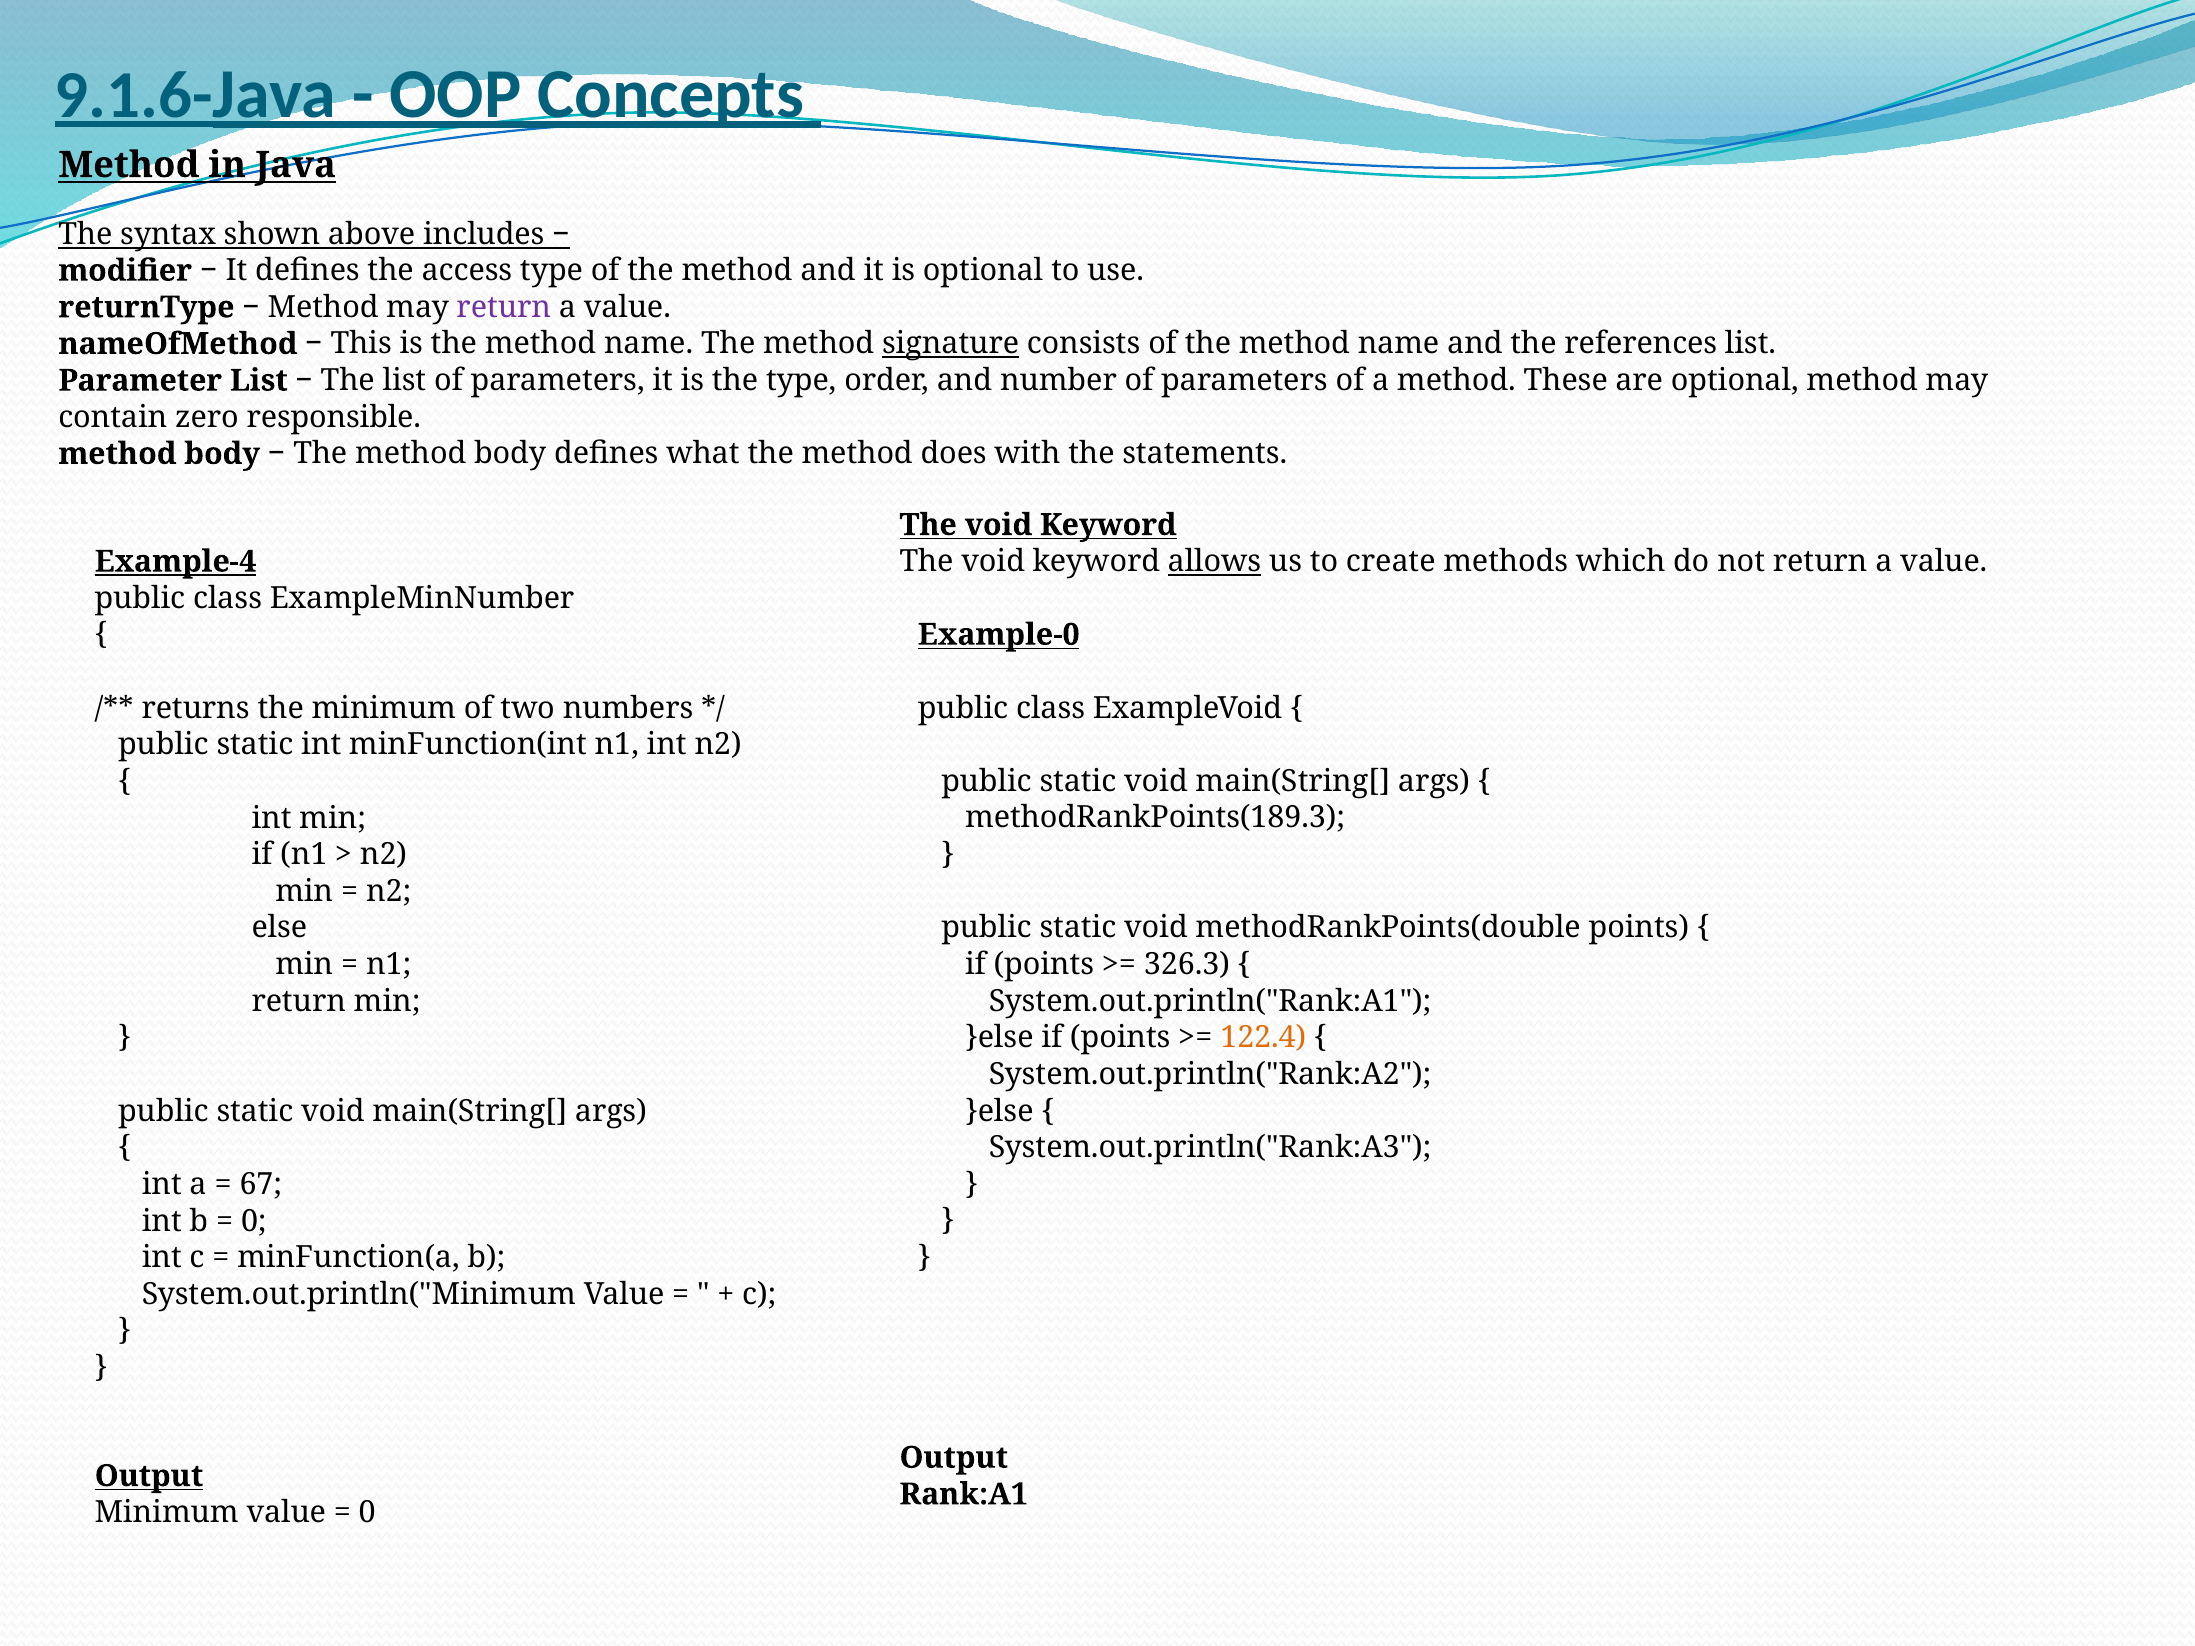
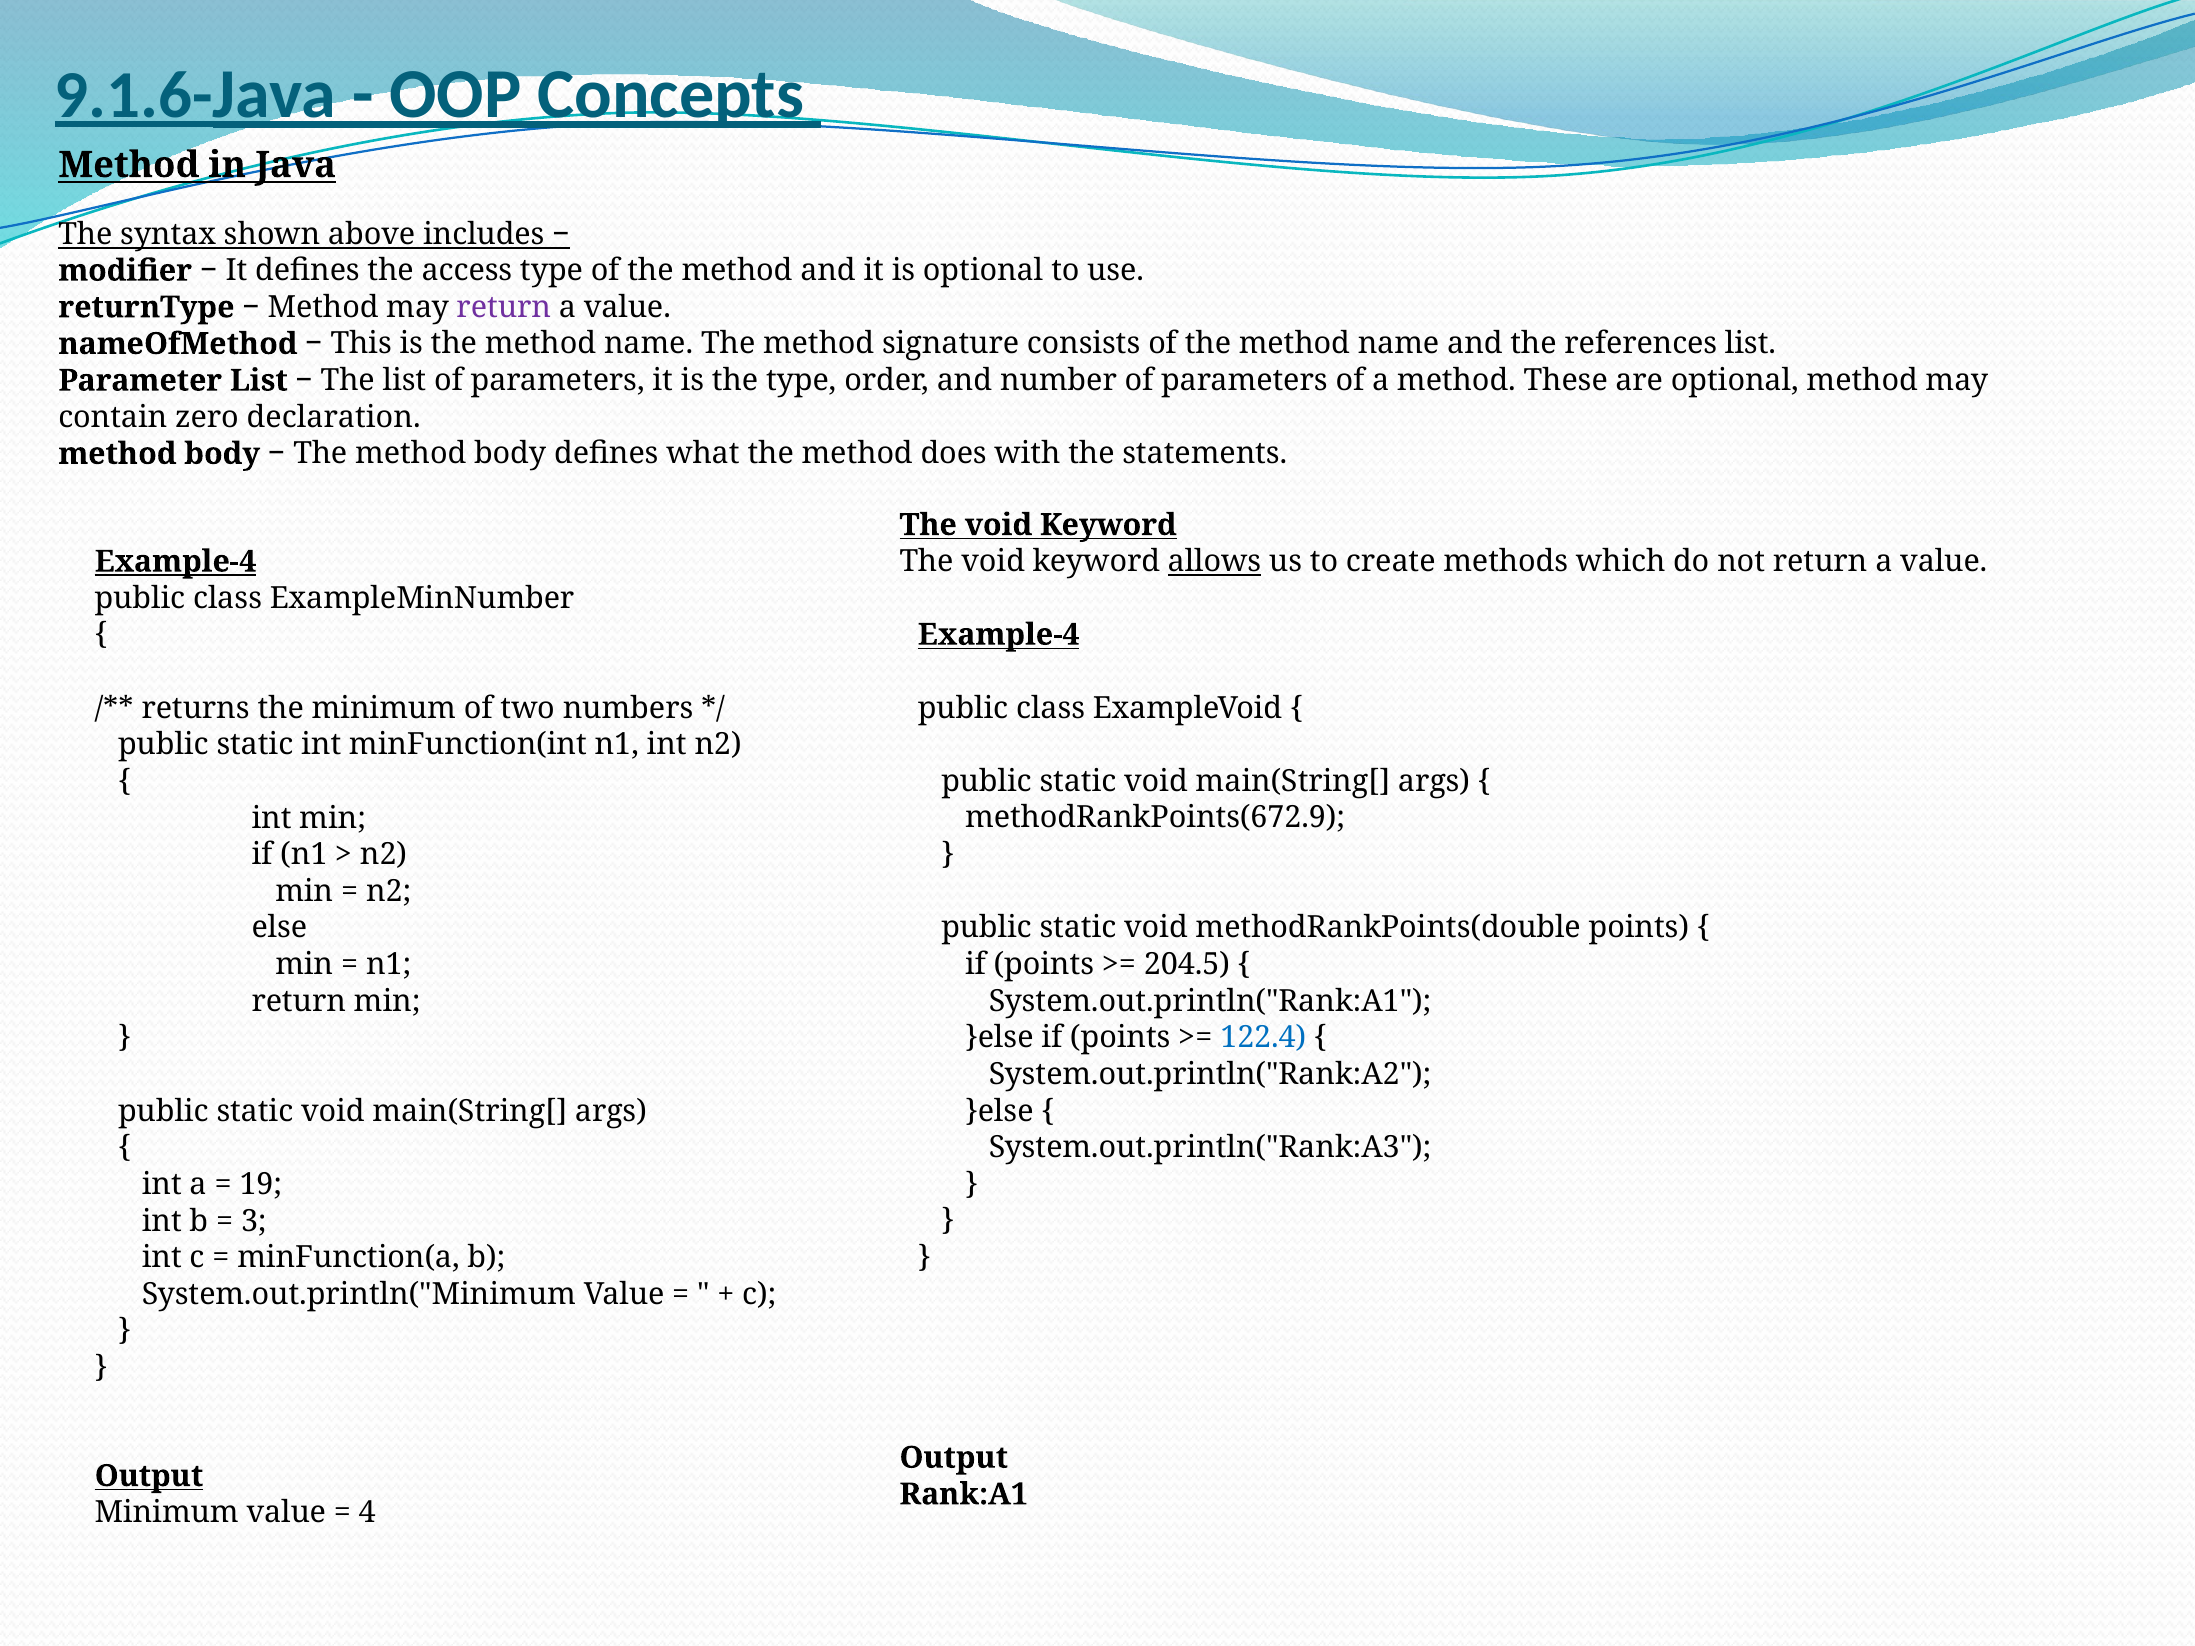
signature underline: present -> none (951, 344)
responsible: responsible -> declaration (334, 417)
Example-0: Example-0 -> Example-4 (999, 635)
methodRankPoints(189.3: methodRankPoints(189.3 -> methodRankPoints(672.9 (1155, 818)
326.3: 326.3 -> 204.5 (1187, 965)
122.4 colour: orange -> blue (1263, 1038)
67: 67 -> 19 (261, 1184)
0: 0 -> 3 (254, 1221)
0: 0 -> 4 (367, 1513)
